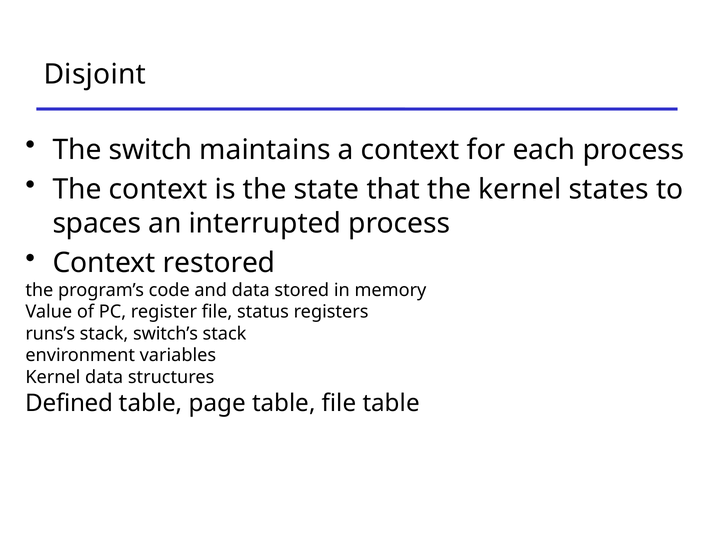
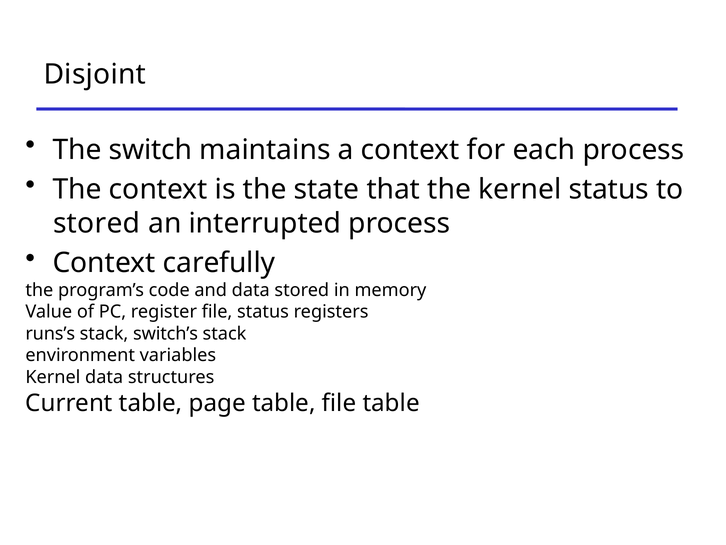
kernel states: states -> status (609, 189)
spaces: spaces -> stored (97, 223)
restored: restored -> carefully (219, 263)
Defined: Defined -> Current (69, 403)
